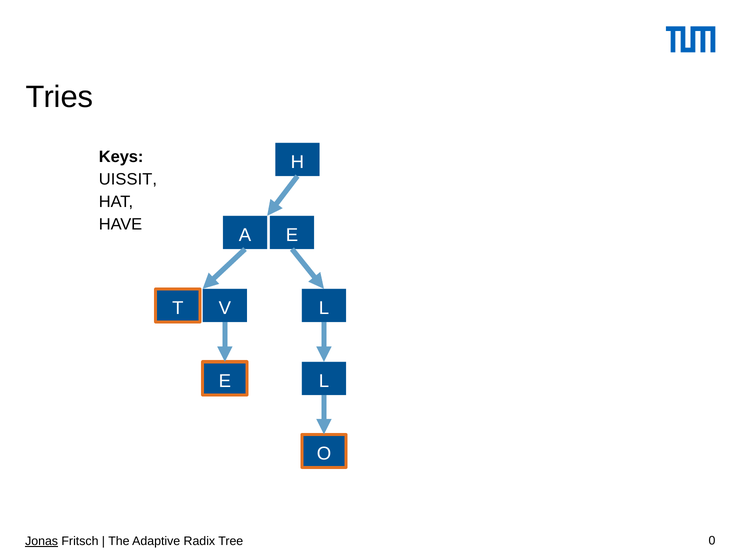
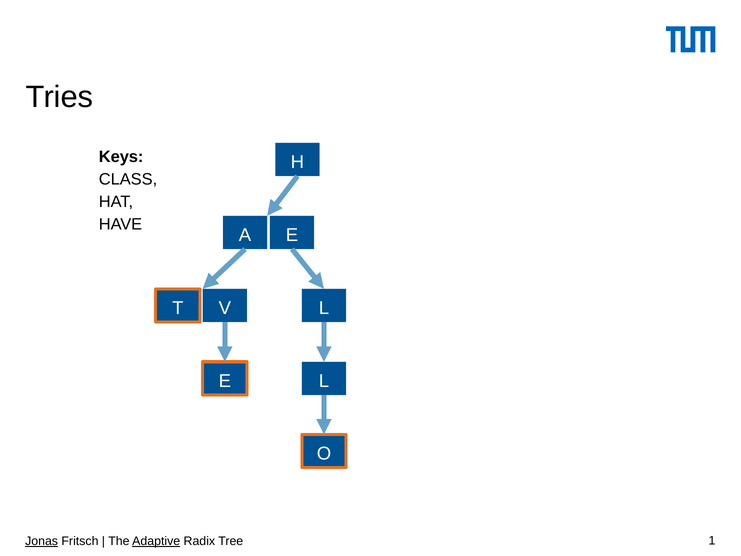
UISSIT: UISSIT -> CLASS (128, 179)
Adaptive underline: none -> present (156, 541)
0: 0 -> 1 (712, 540)
